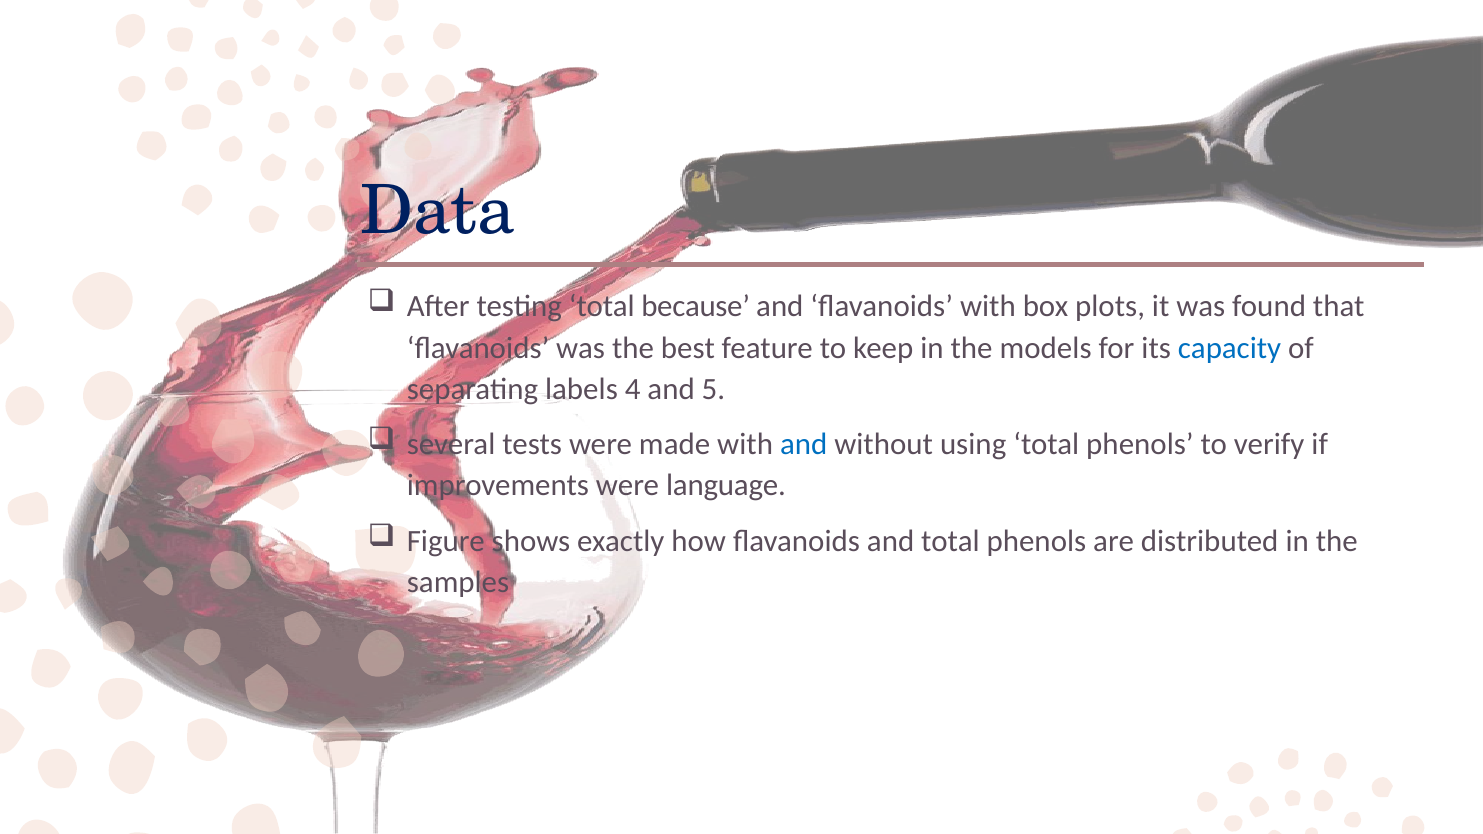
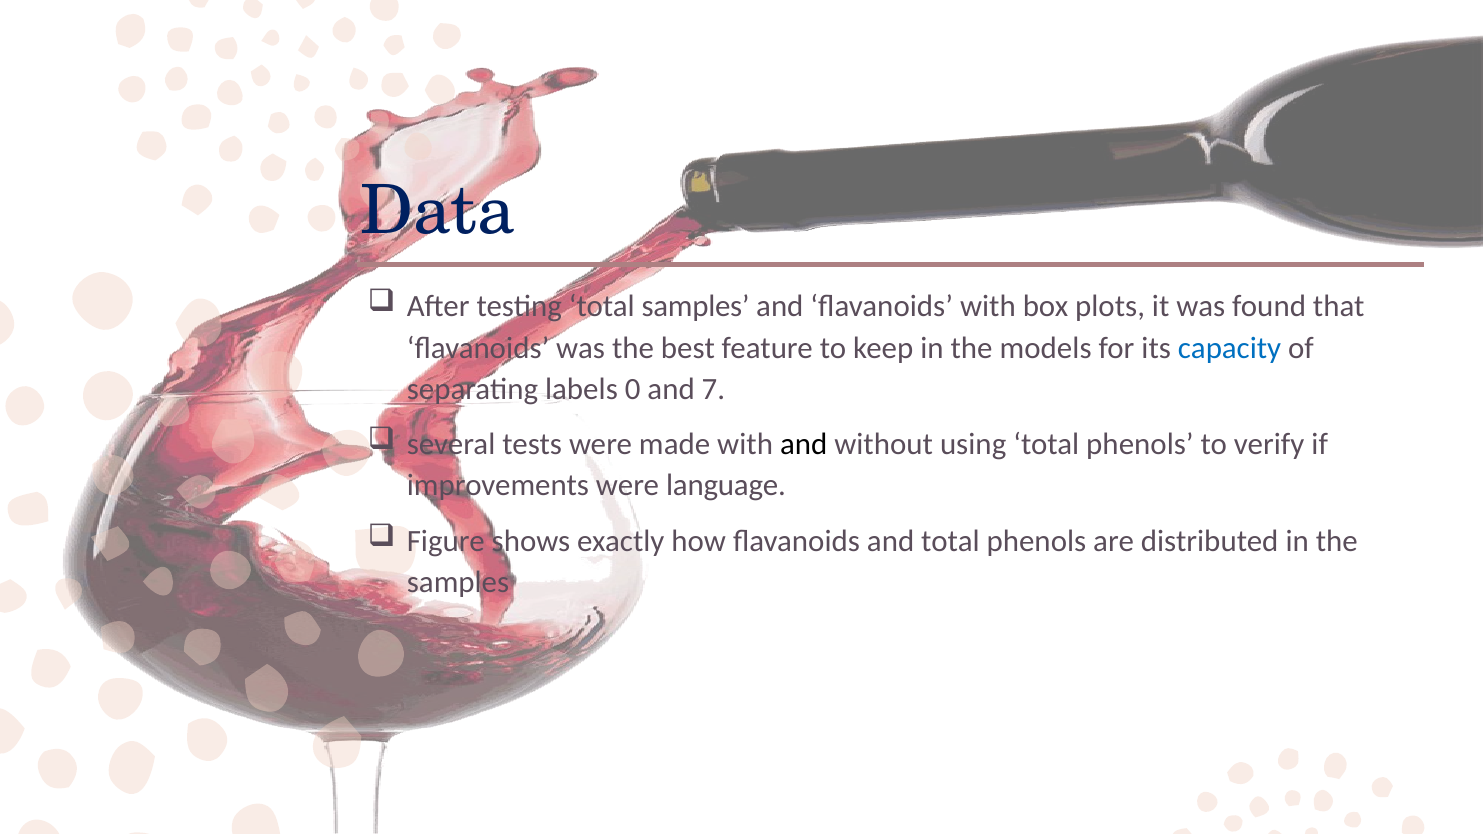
total because: because -> samples (696, 307)
4: 4 -> 0 (633, 389)
5: 5 -> 7 (713, 389)
and colour: blue -> black (804, 445)
